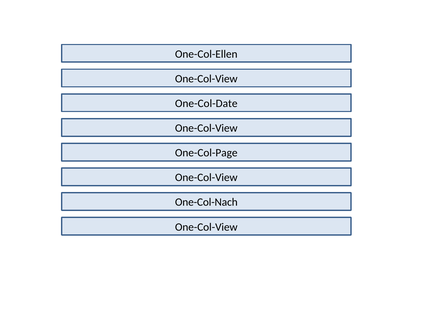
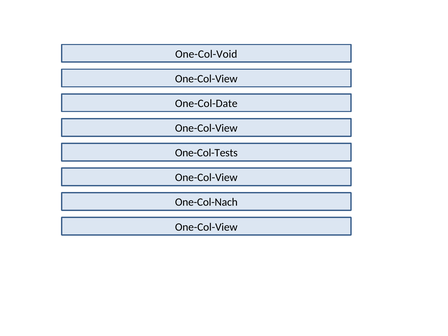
One-Col-Ellen: One-Col-Ellen -> One-Col-Void (206, 54)
One-Col-Page: One-Col-Page -> One-Col-Tests (206, 153)
